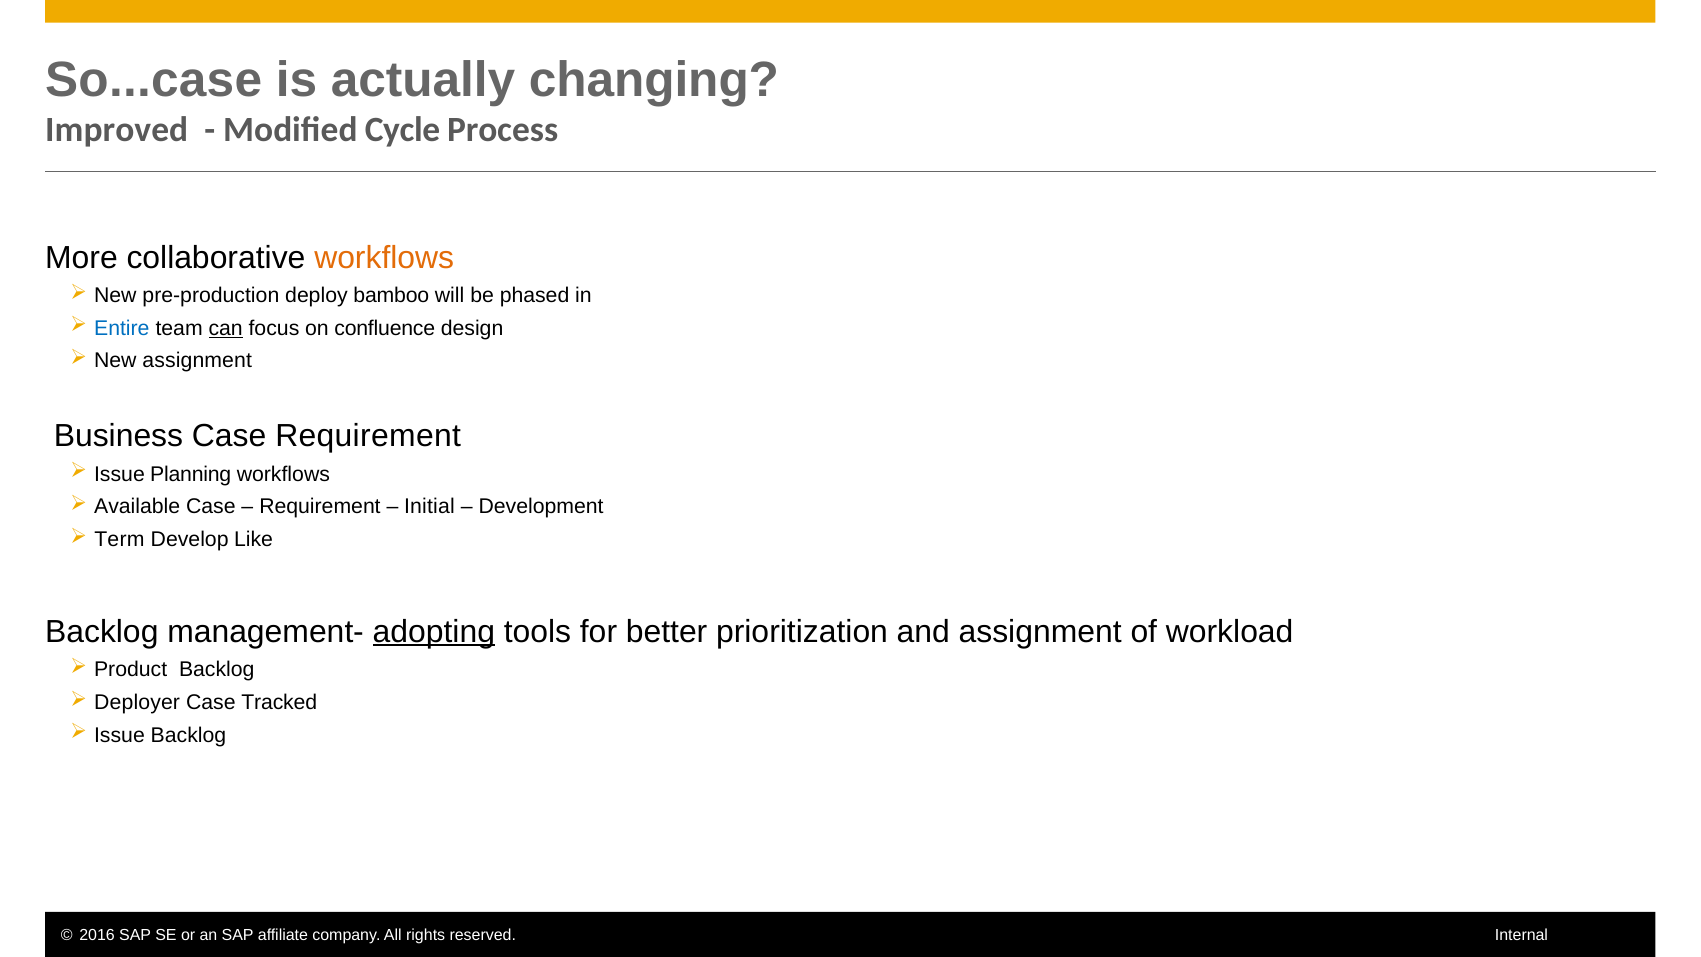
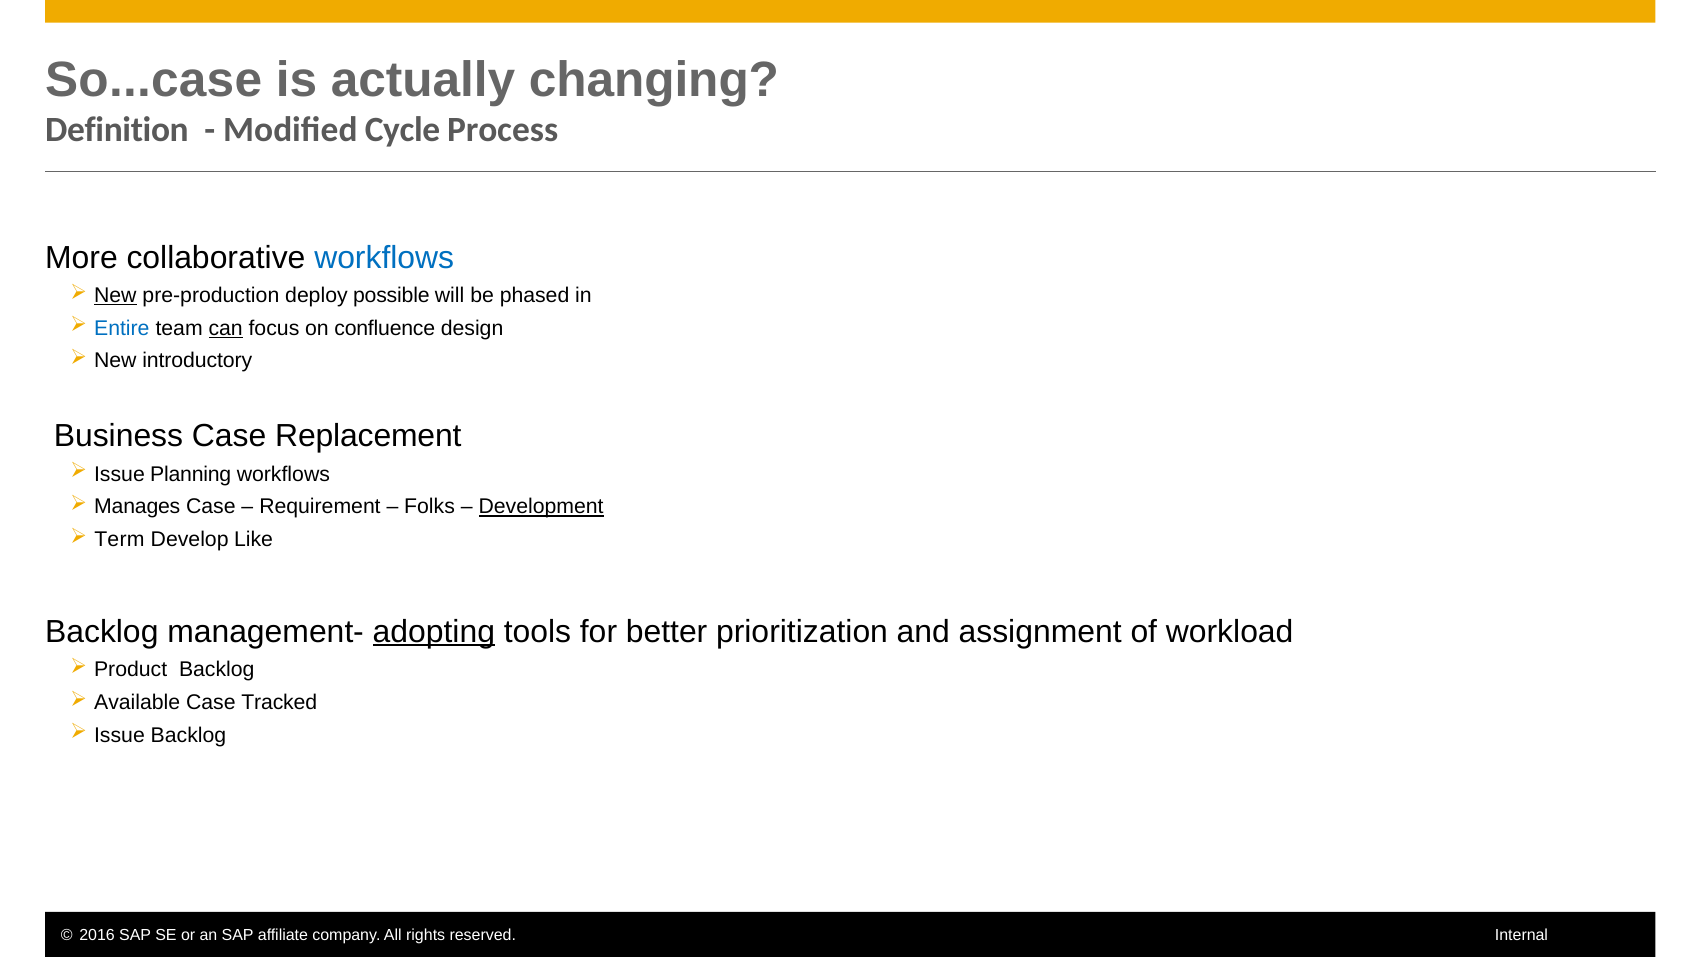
Improved: Improved -> Definition (117, 130)
workflows colour: orange -> blue (384, 257)
New underline: none -> present (115, 296)
bamboo: bamboo -> possible (391, 296)
New assignment: assignment -> introductory (197, 361)
Case Requirement: Requirement -> Replacement (368, 436)
Available: Available -> Manages (137, 507)
Initial: Initial -> Folks (430, 507)
Development underline: none -> present (541, 507)
Deployer: Deployer -> Available (137, 702)
